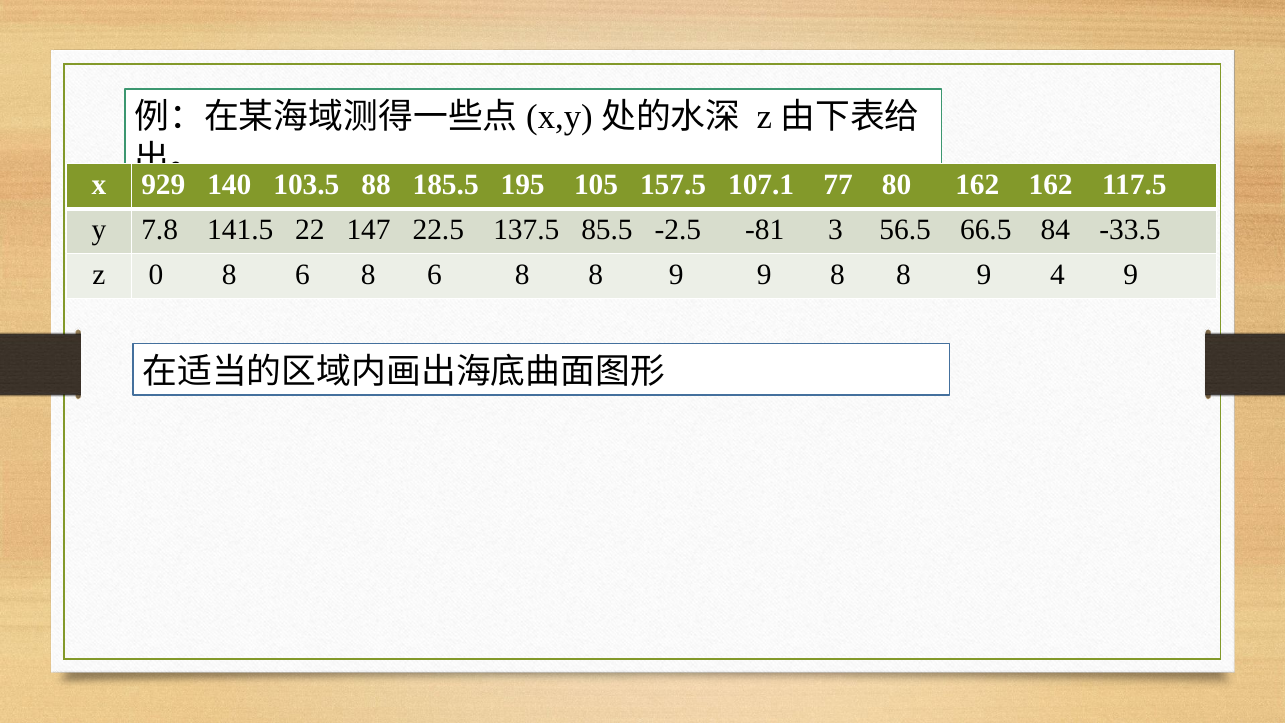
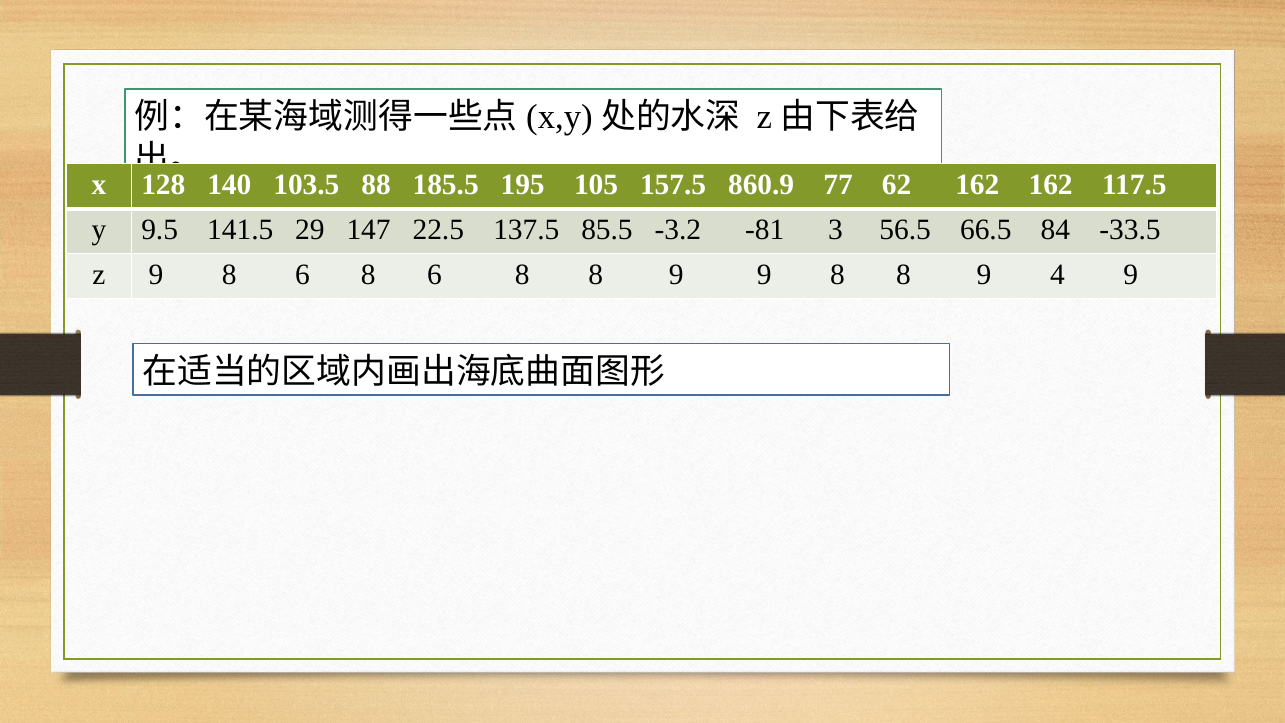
929: 929 -> 128 (163, 185)
107.1: 107.1 -> 860.9 (761, 185)
80: 80 -> 62 (897, 185)
7.8: 7.8 -> 9.5 (160, 230)
22: 22 -> 29 (310, 230)
-2.5: -2.5 -> -3.2 (678, 230)
z 0: 0 -> 9 (156, 275)
